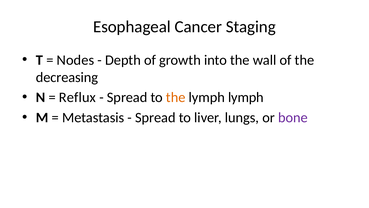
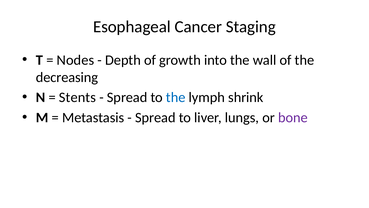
Reflux: Reflux -> Stents (77, 97)
the colour: orange -> blue (176, 97)
lymph lymph: lymph -> shrink (246, 97)
